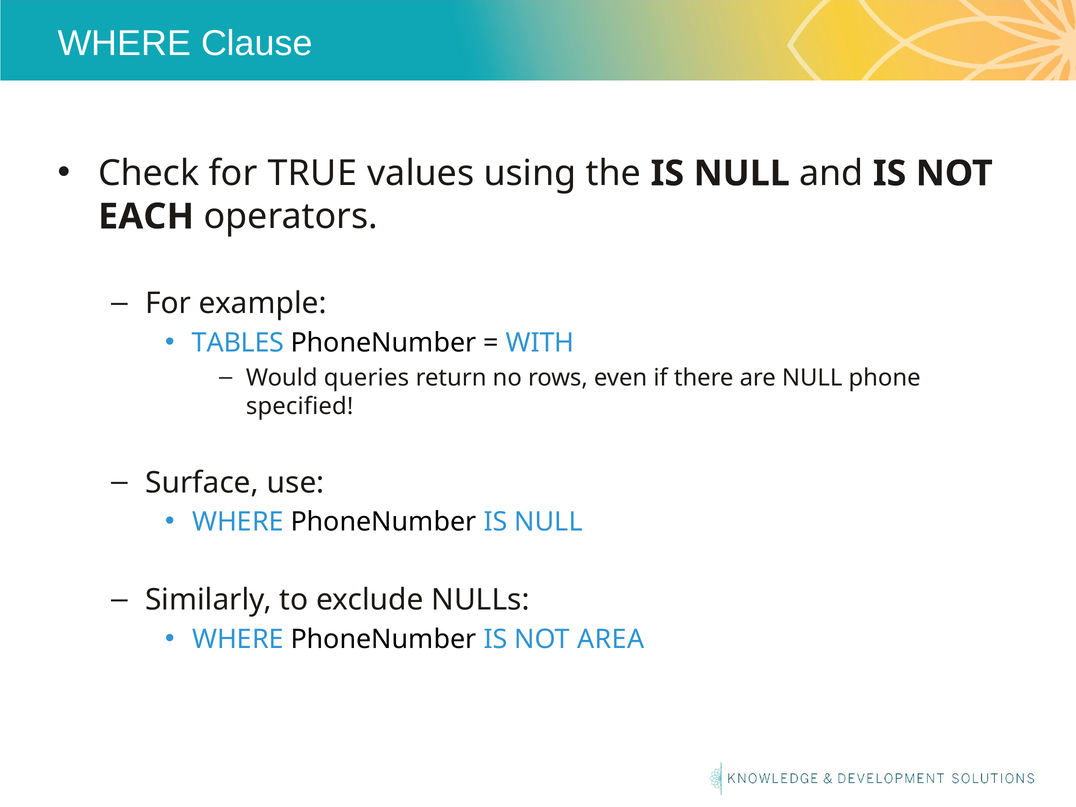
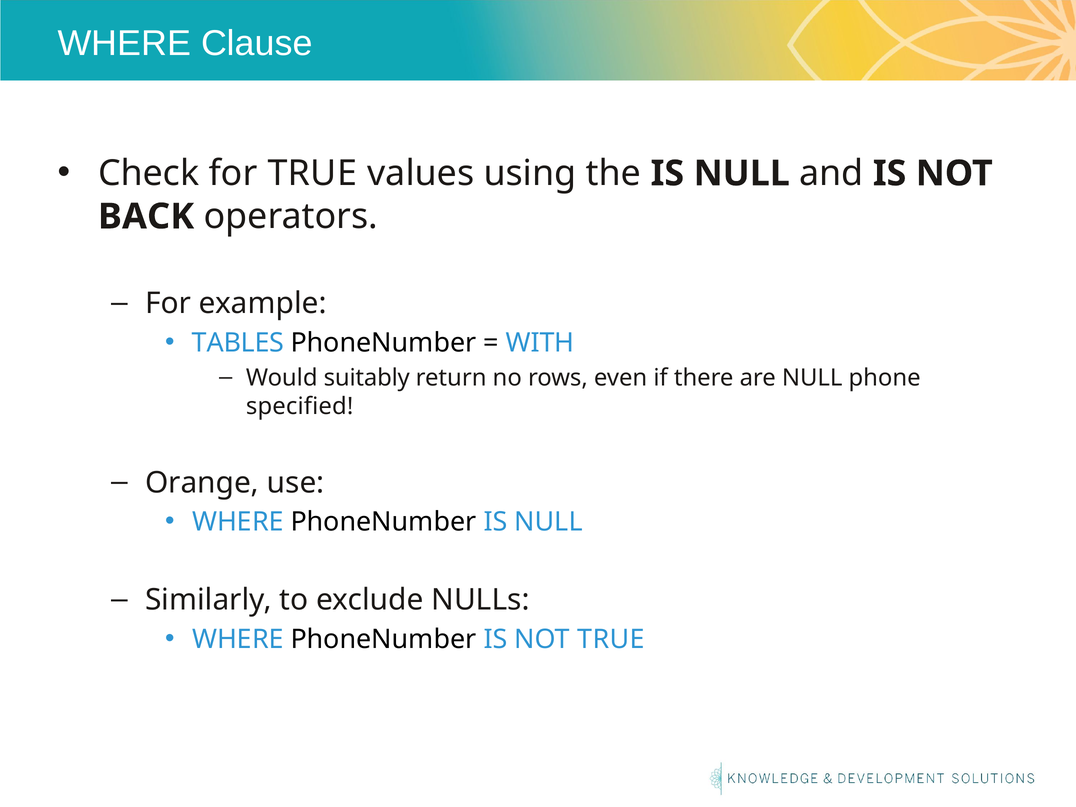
EACH: EACH -> BACK (146, 217)
queries: queries -> suitably (367, 378)
Surface: Surface -> Orange (202, 483)
NOT AREA: AREA -> TRUE (611, 639)
